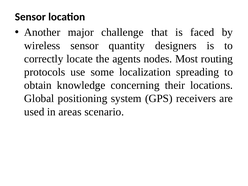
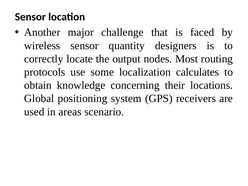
agents: agents -> output (126, 59)
spreading: spreading -> calculates (198, 72)
